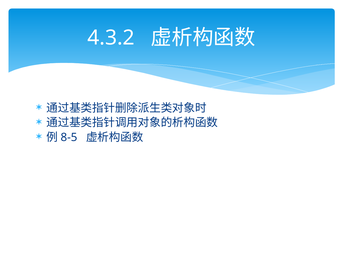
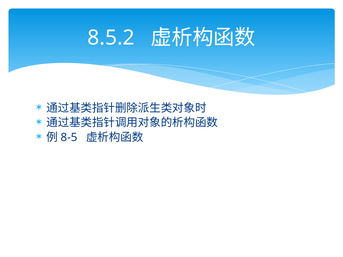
4.3.2: 4.3.2 -> 8.5.2 (111, 38)
